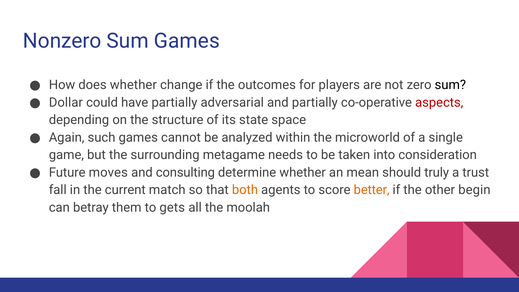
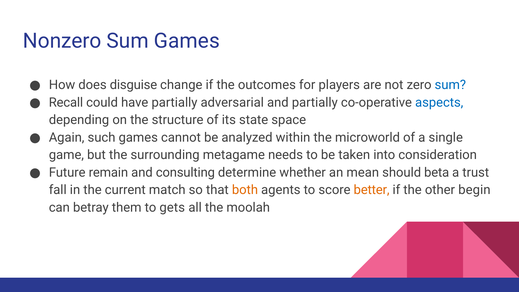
does whether: whether -> disguise (133, 85)
sum colour: black -> blue (450, 85)
Dollar: Dollar -> Recall (66, 102)
aspects colour: red -> blue (439, 102)
moves: moves -> remain (108, 172)
truly: truly -> beta (437, 172)
